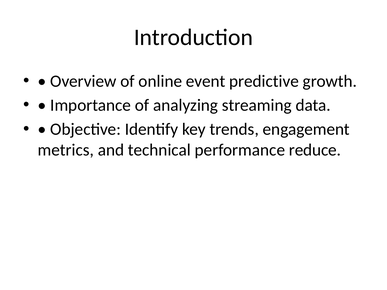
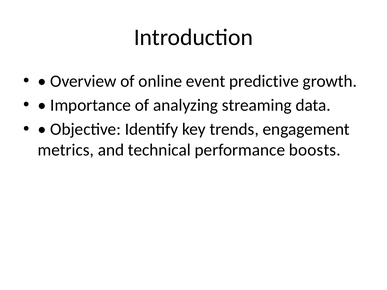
reduce: reduce -> boosts (315, 150)
